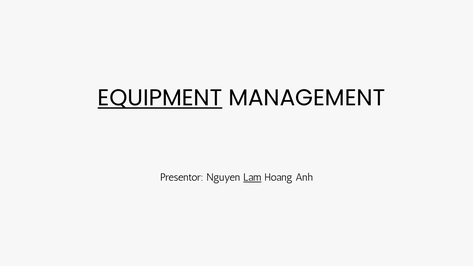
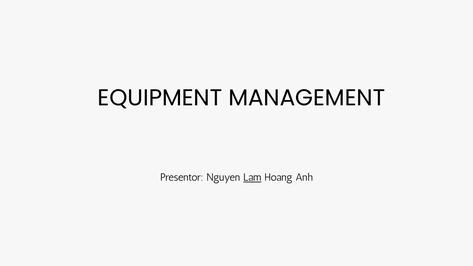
EQUIPMENT underline: present -> none (160, 98)
